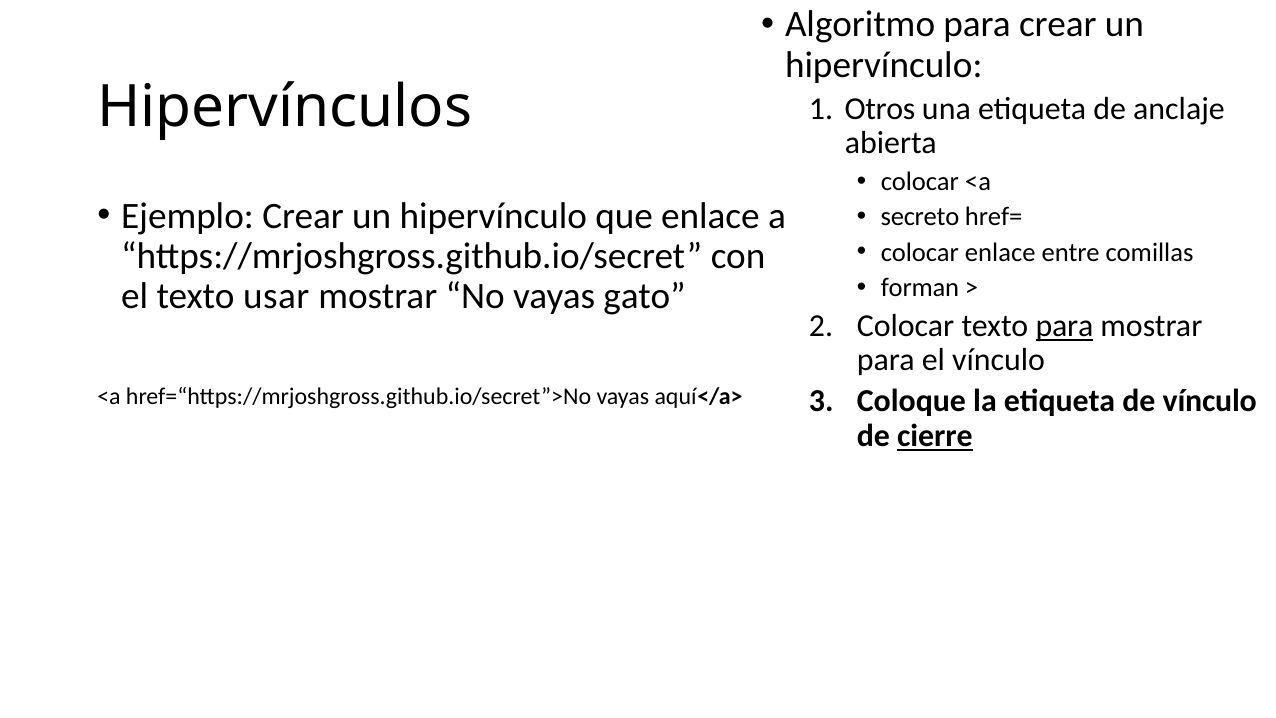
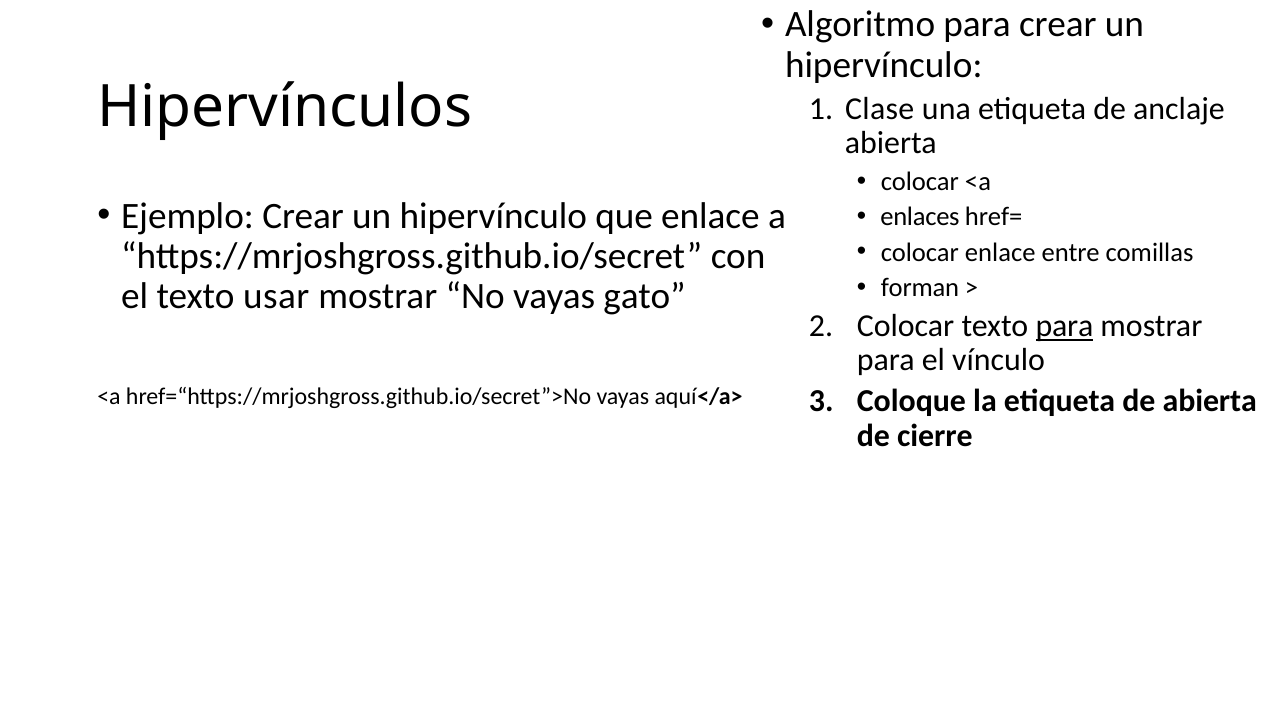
Otros: Otros -> Clase (880, 109)
secreto: secreto -> enlaces (920, 217)
de vínculo: vínculo -> abierta (1210, 401)
cierre underline: present -> none (935, 436)
